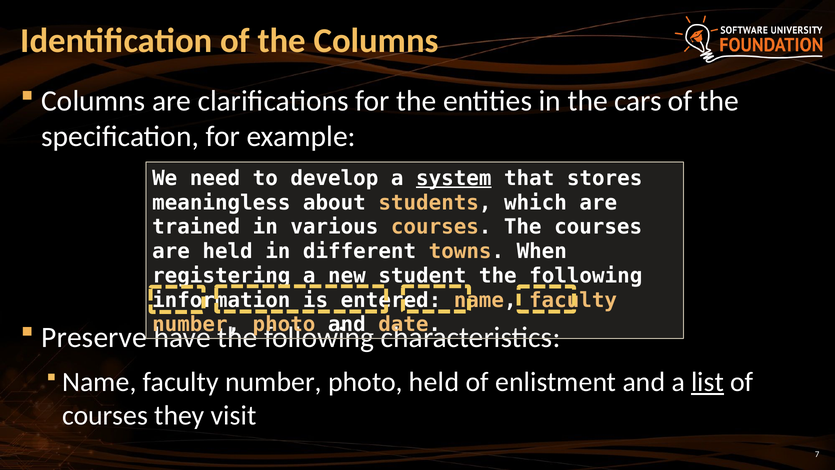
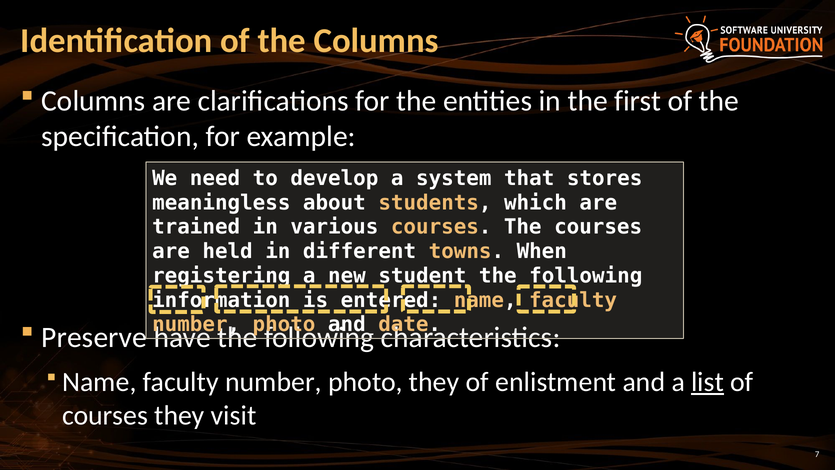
cars: cars -> first (638, 101)
system underline: present -> none (454, 178)
photo held: held -> they (434, 382)
